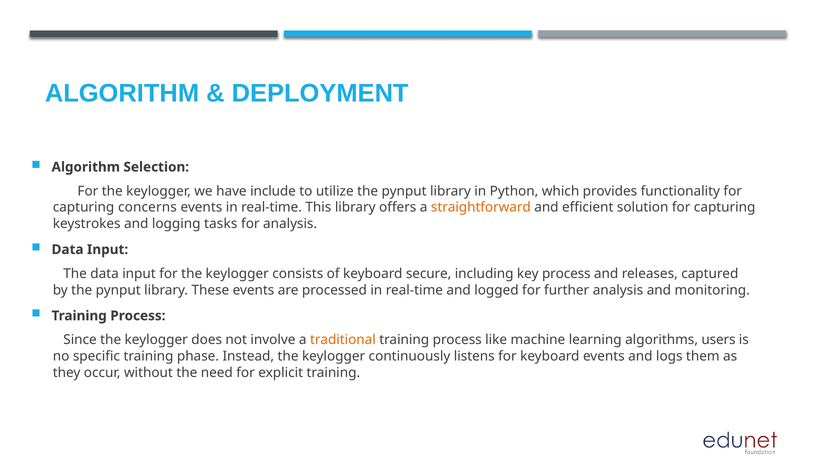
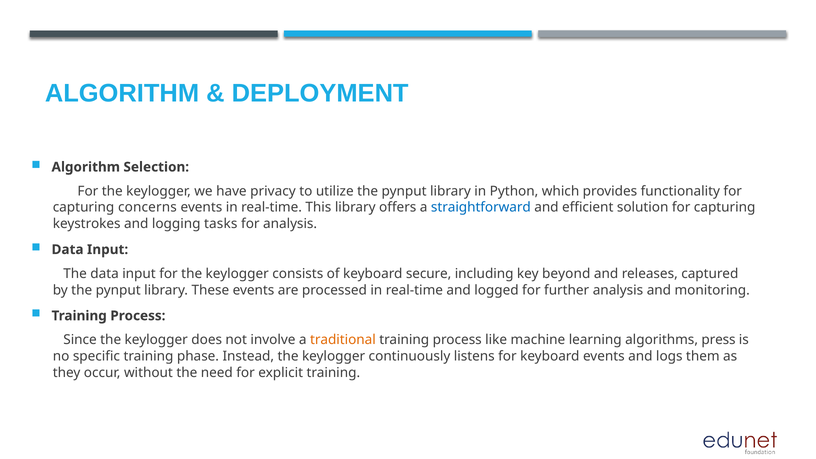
include: include -> privacy (273, 191)
straightforward colour: orange -> blue (481, 207)
key process: process -> beyond (566, 274)
users: users -> press (718, 340)
